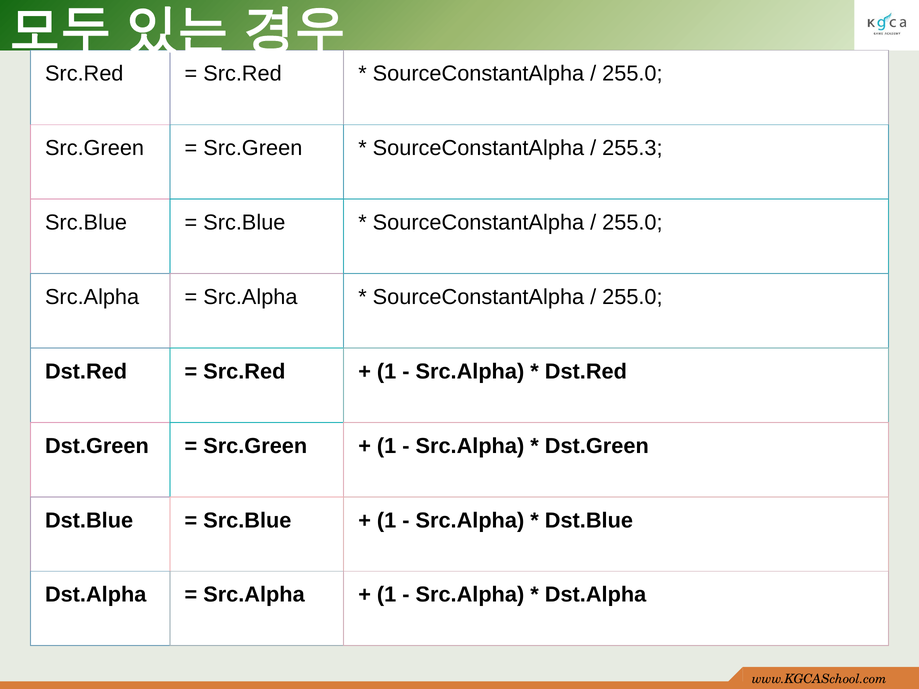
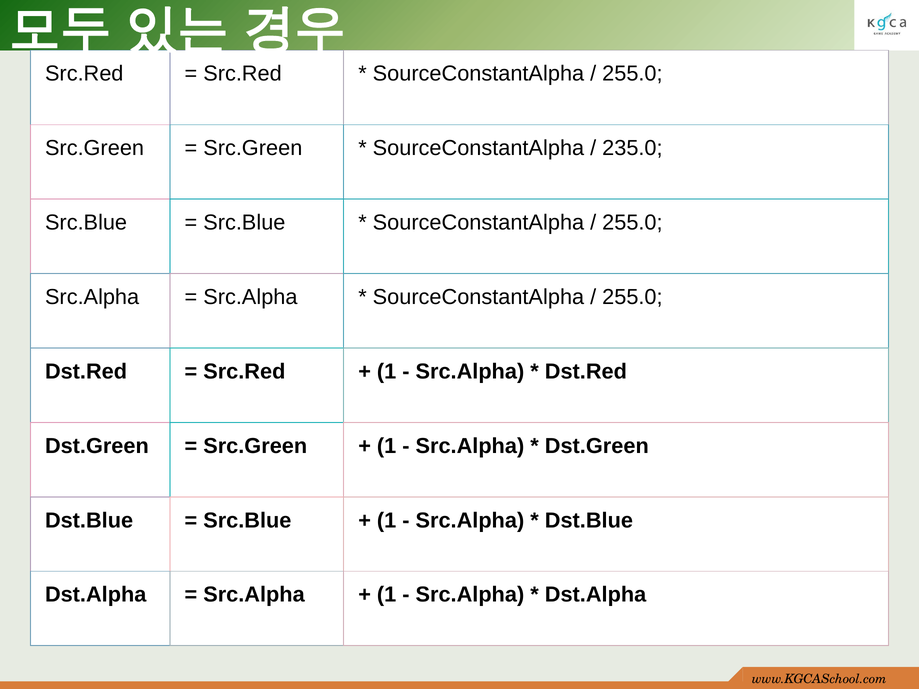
255.3: 255.3 -> 235.0 (632, 148)
